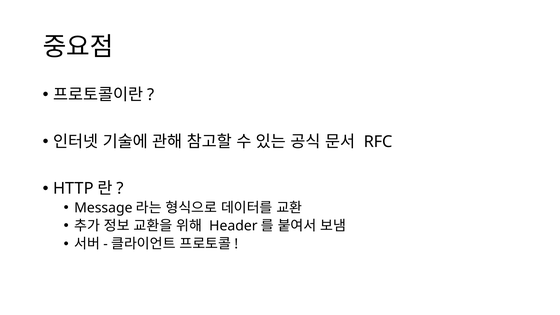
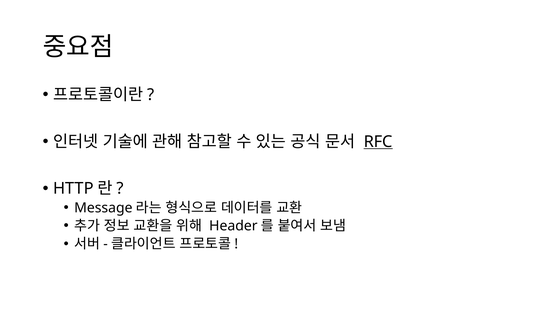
RFC underline: none -> present (378, 142)
